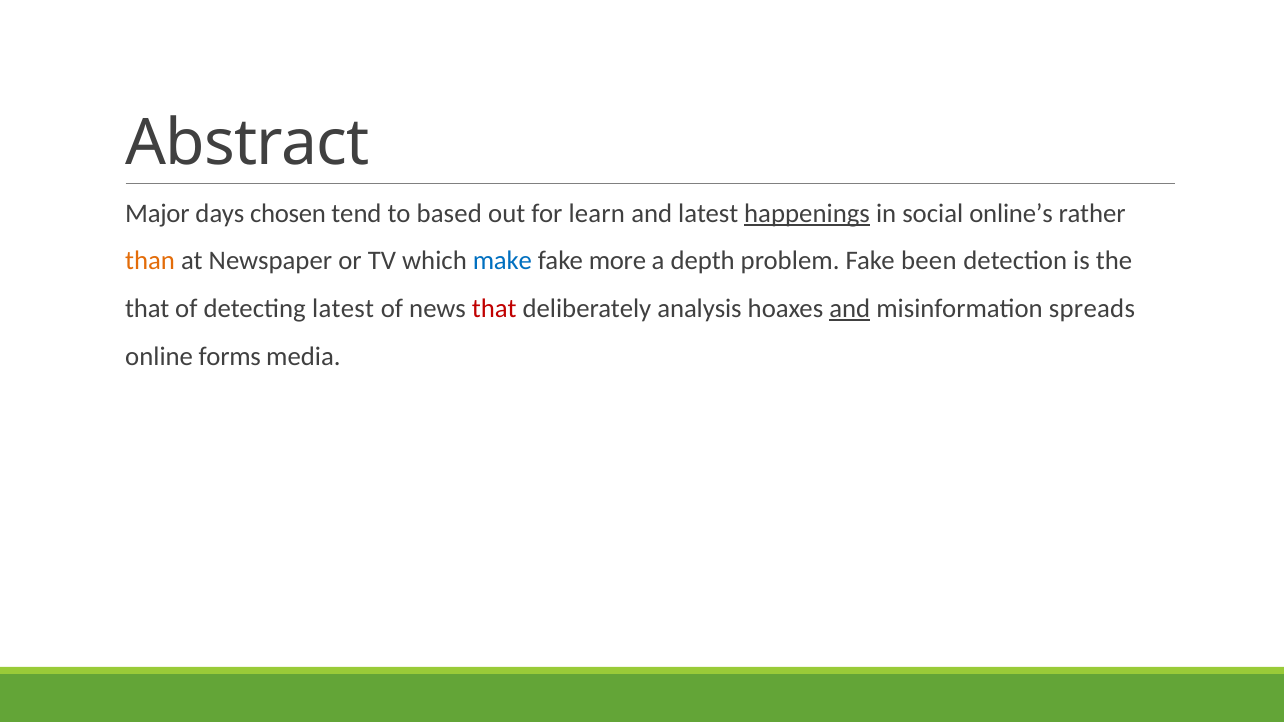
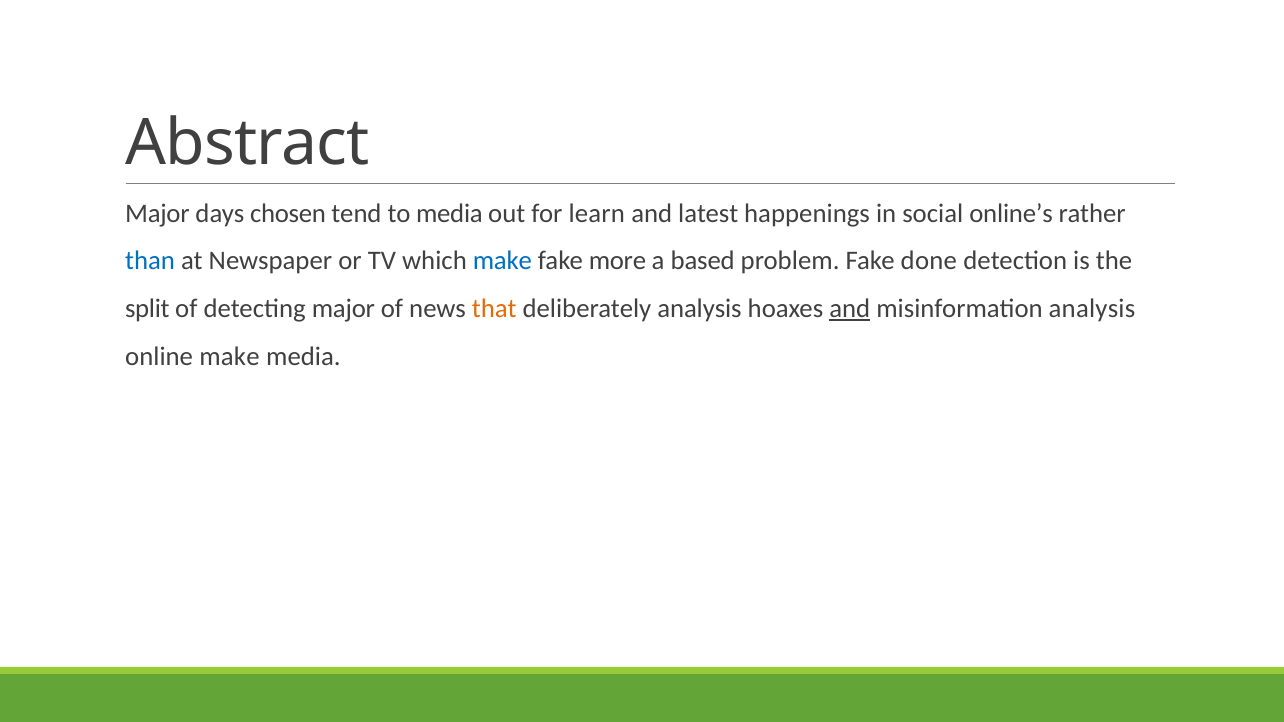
to based: based -> media (449, 213)
happenings underline: present -> none (807, 213)
than colour: orange -> blue (150, 261)
depth: depth -> based (703, 261)
been: been -> done (929, 261)
that: that -> split (147, 309)
detecting latest: latest -> major (343, 309)
that colour: red -> orange (494, 309)
misinformation spreads: spreads -> analysis (1092, 309)
online forms: forms -> make (229, 356)
